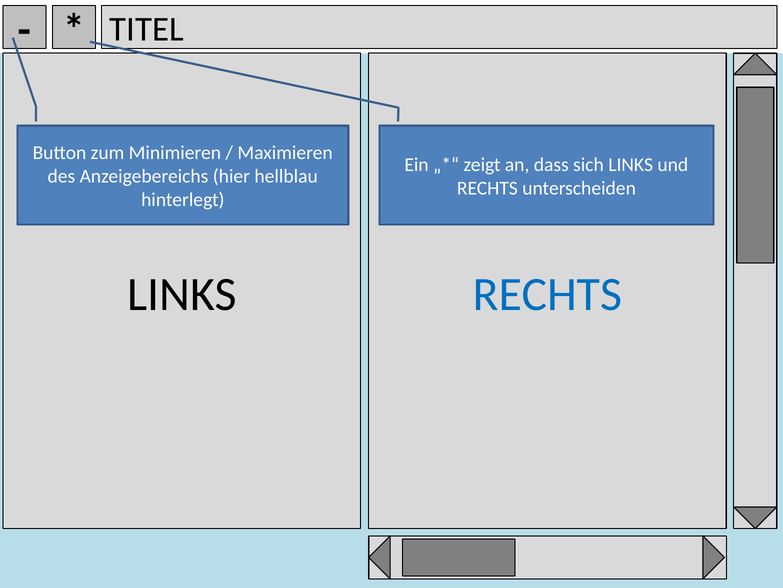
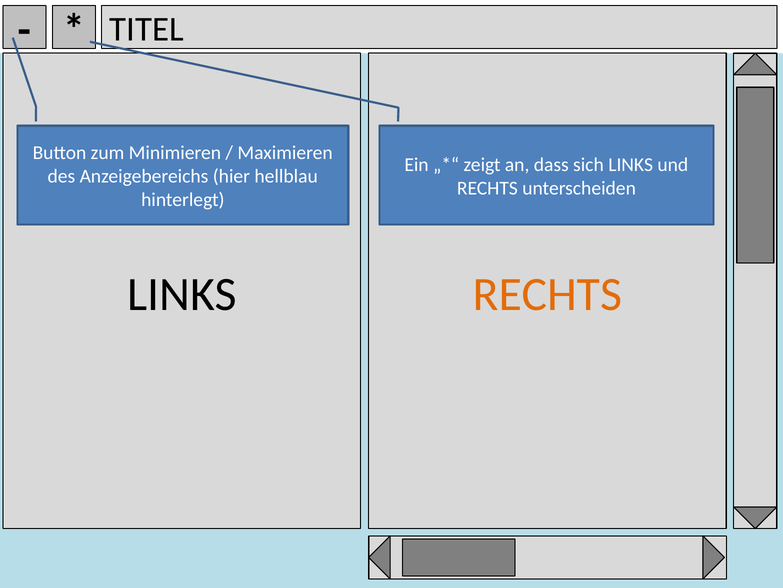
RECHTS colour: blue -> orange (547, 294)
